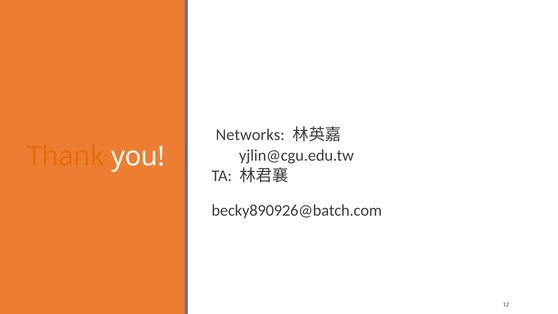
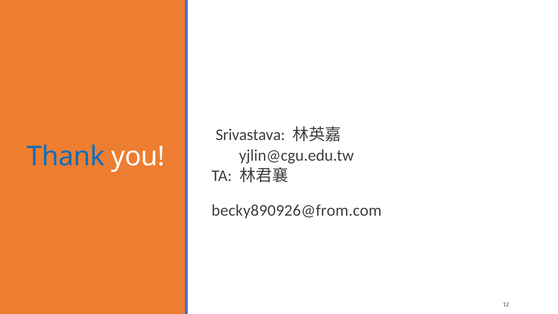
Networks: Networks -> Srivastava (250, 135)
Thank colour: orange -> blue (66, 156)
becky890926@batch.com: becky890926@batch.com -> becky890926@from.com (297, 210)
